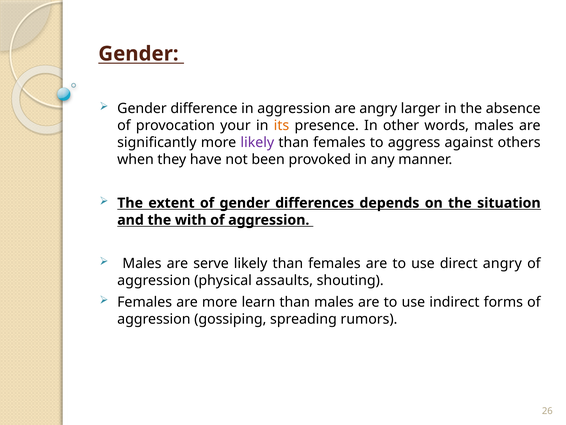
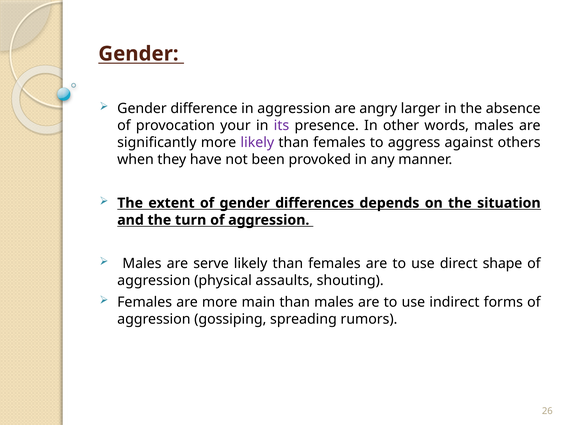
its colour: orange -> purple (281, 125)
with: with -> turn (191, 220)
direct angry: angry -> shape (502, 263)
learn: learn -> main (258, 302)
